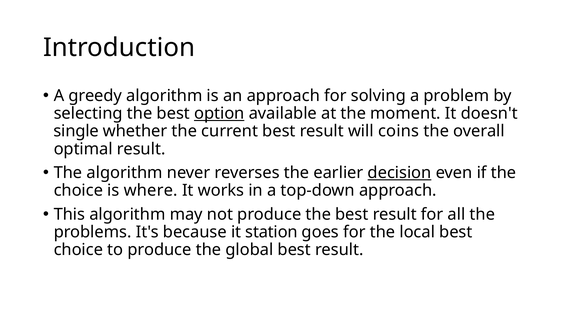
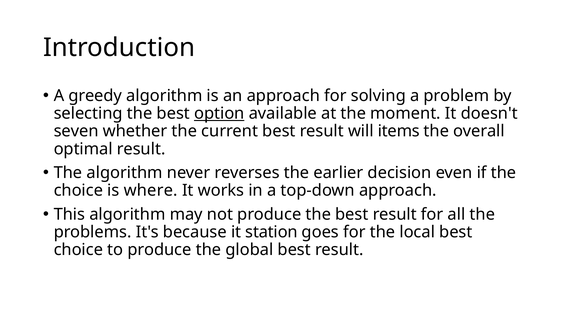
single: single -> seven (76, 131)
coins: coins -> items (399, 131)
decision underline: present -> none (400, 173)
